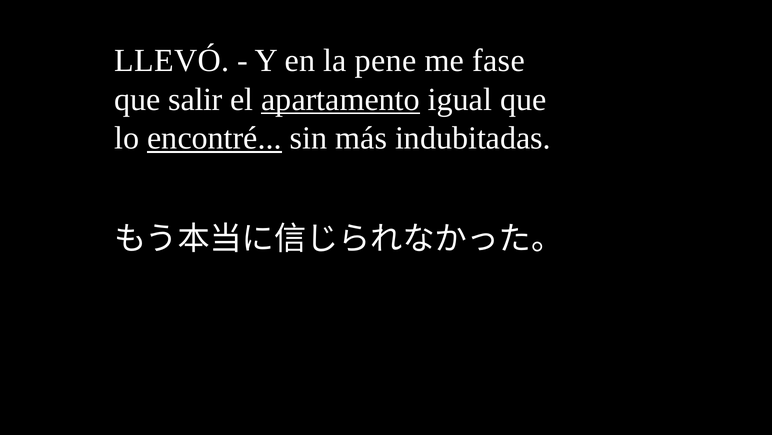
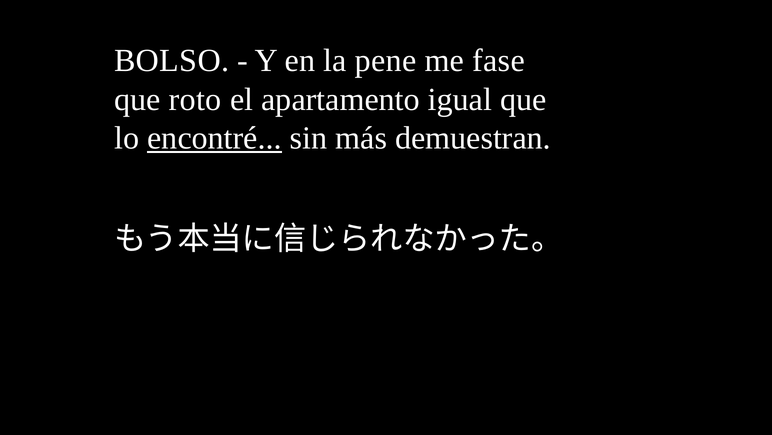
LLEVÓ: LLEVÓ -> BOLSO (172, 61)
salir: salir -> roto (195, 99)
apartamento underline: present -> none (341, 99)
indubitadas: indubitadas -> demuestran (473, 138)
